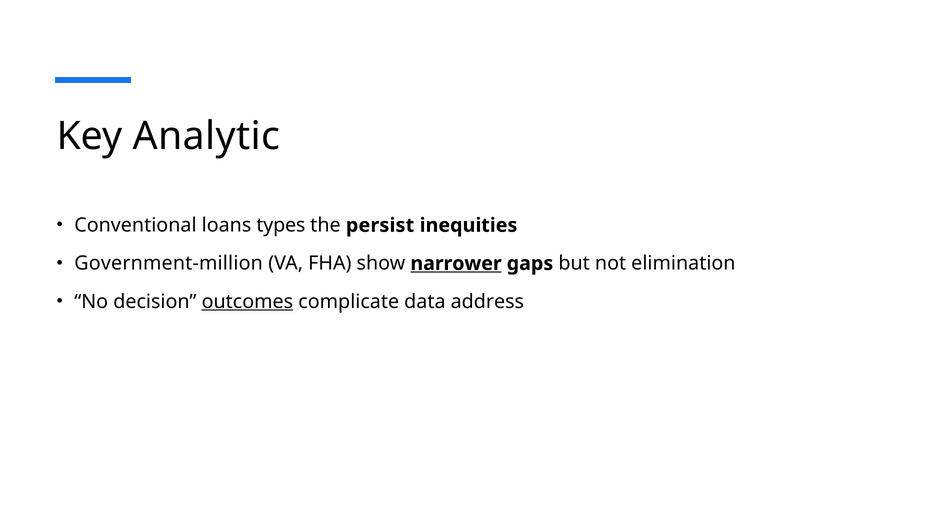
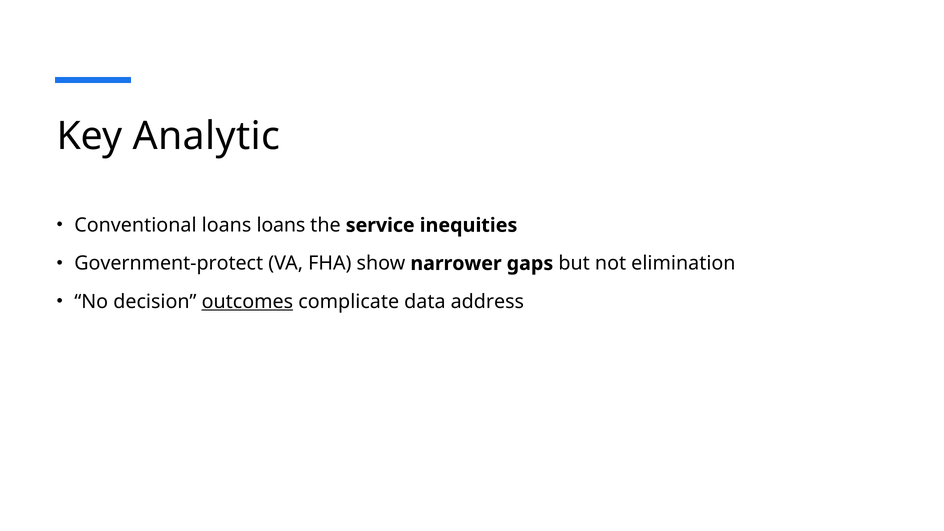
loans types: types -> loans (281, 225)
persist: persist -> service (380, 225)
Government-million: Government-million -> Government-protect (169, 263)
narrower underline: present -> none (456, 263)
